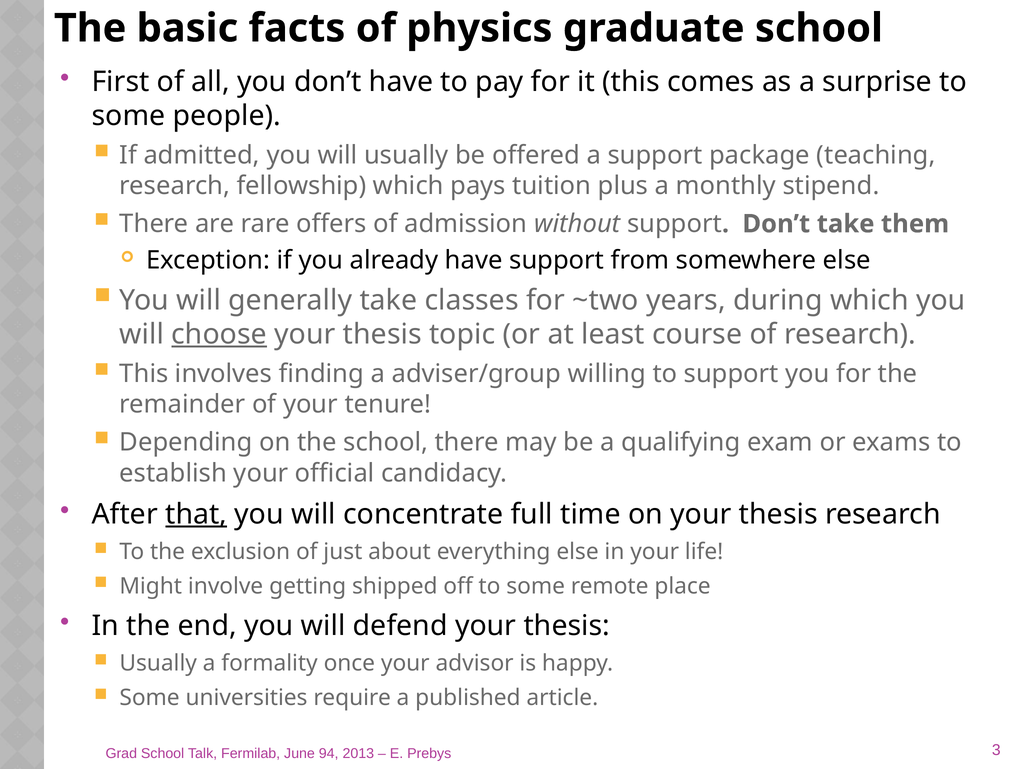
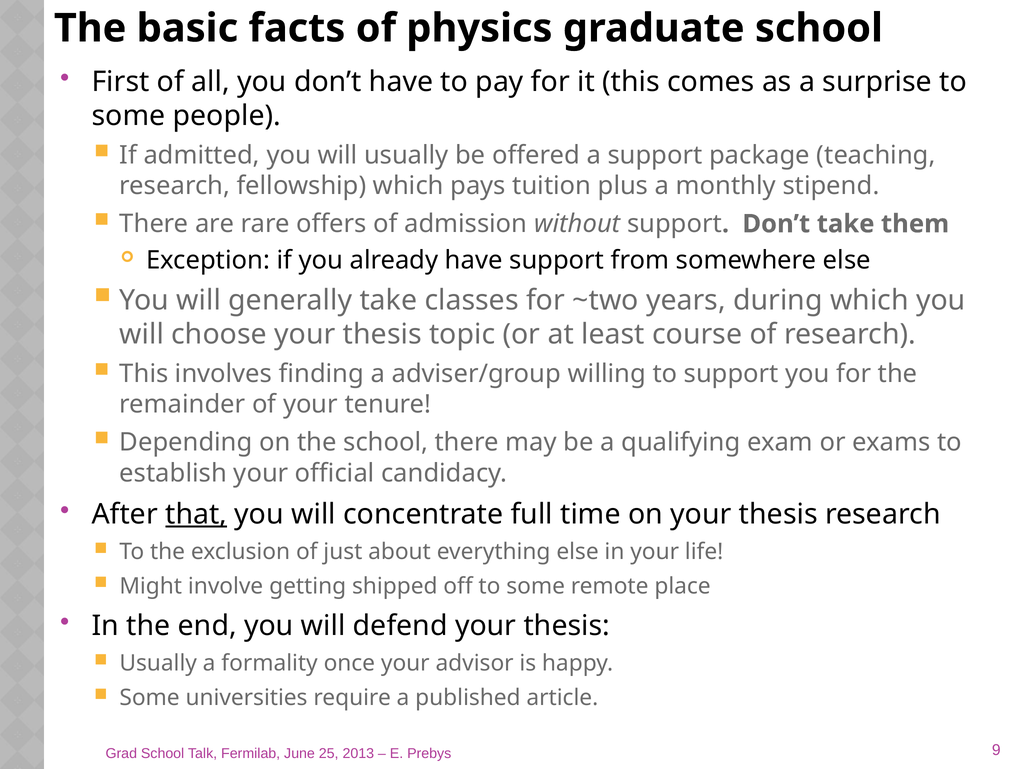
choose underline: present -> none (219, 334)
94: 94 -> 25 (329, 753)
3: 3 -> 9 (996, 750)
